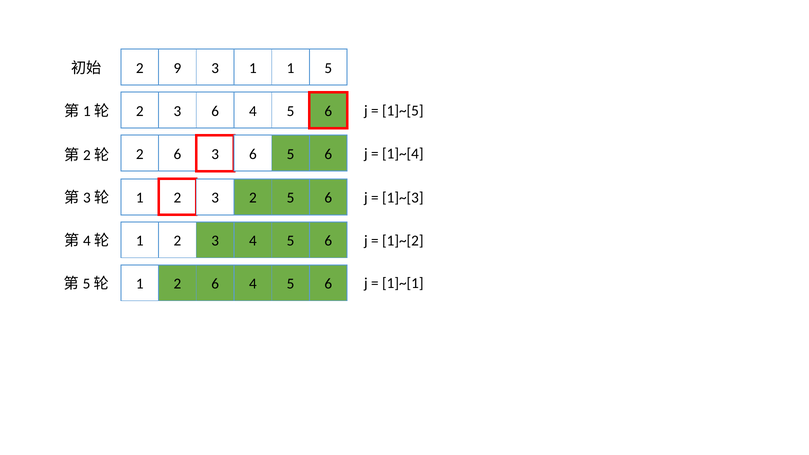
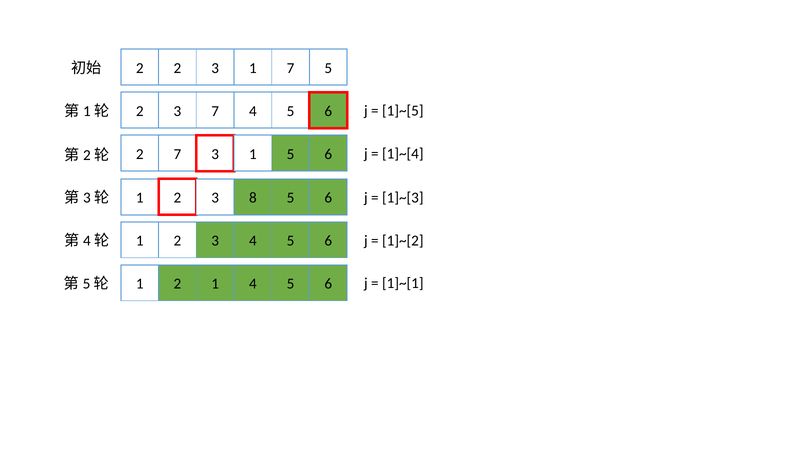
2 9: 9 -> 2 (177, 68)
1 1: 1 -> 7 (291, 68)
2 3 6: 6 -> 7 (215, 111)
6: 6 -> 7 (177, 154)
6: 6 -> 1 (253, 154)
3 2: 2 -> 8 (253, 198)
1 2 6: 6 -> 1 (215, 284)
